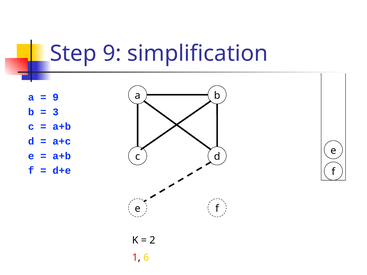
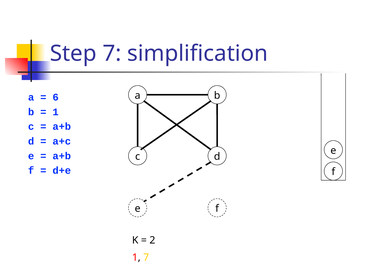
Step 9: 9 -> 7 (112, 54)
9: 9 -> 6 (56, 97)
3: 3 -> 1 (56, 112)
1 6: 6 -> 7 (146, 258)
